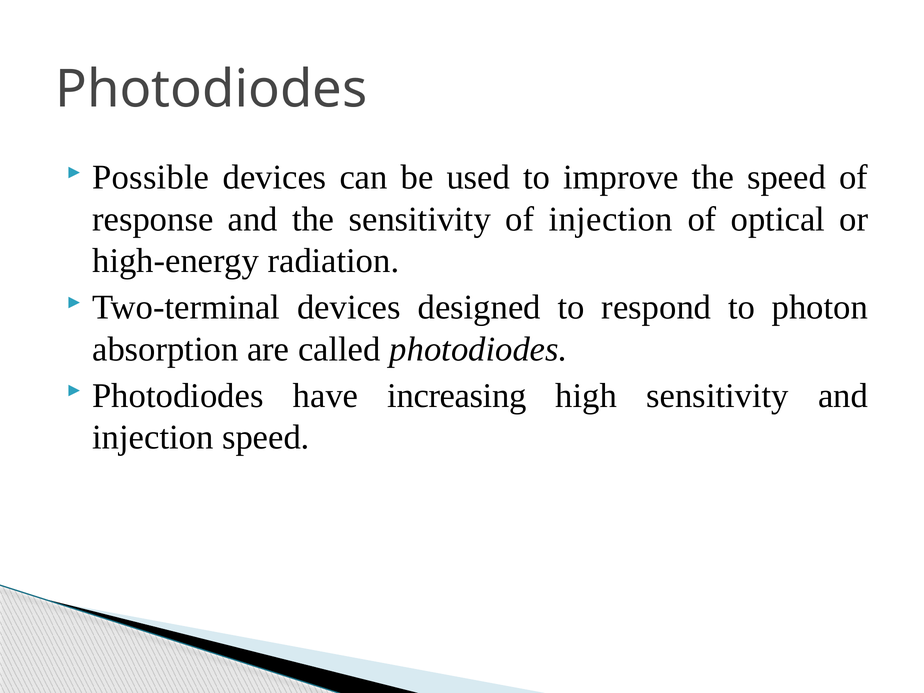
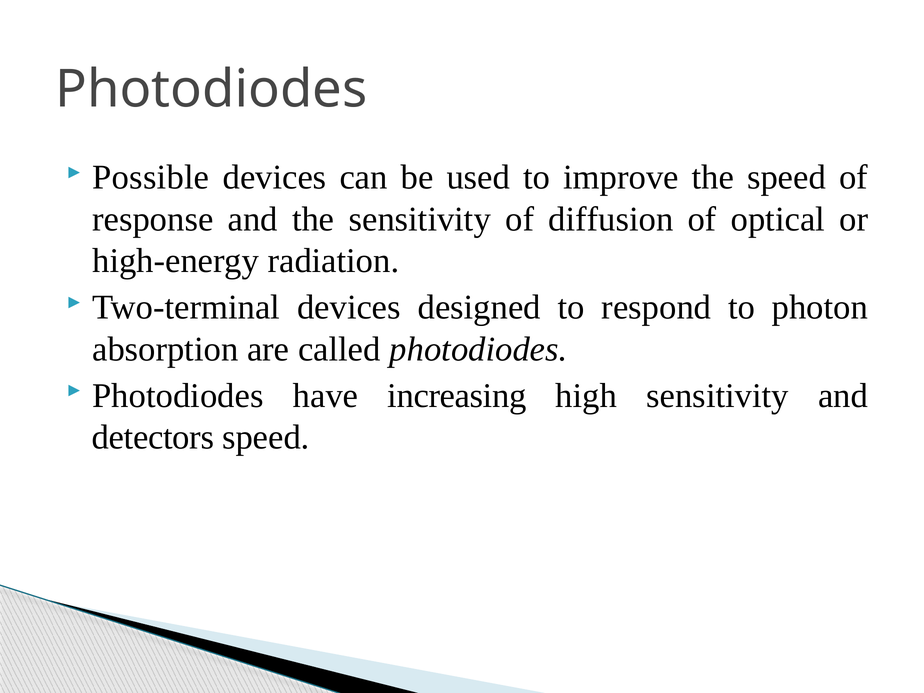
of injection: injection -> diffusion (611, 219)
injection: injection -> detectors (153, 437)
